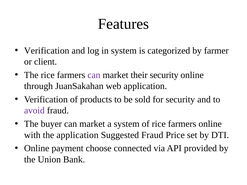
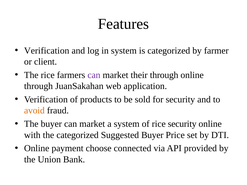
their security: security -> through (164, 75)
avoid colour: purple -> orange (34, 111)
of rice farmers: farmers -> security (182, 124)
the application: application -> categorized (78, 135)
Suggested Fraud: Fraud -> Buyer (152, 135)
